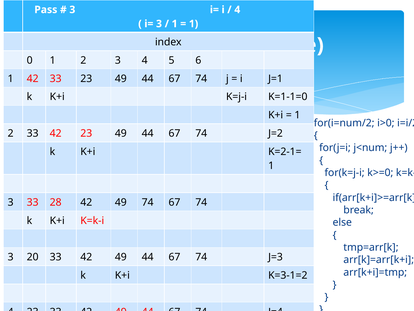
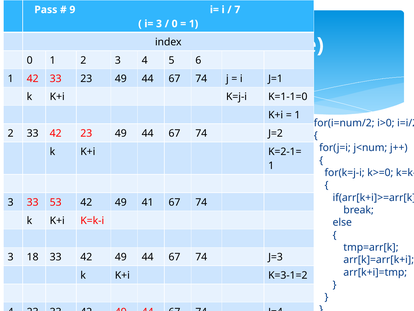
3: 3 -> 9 (72, 10)
4: 4 -> 7 (237, 10)
1: 1 -> 0 (175, 24)
28: 28 -> 53 (56, 202)
49 74: 74 -> 41 (148, 202)
20: 20 -> 18 (33, 257)
